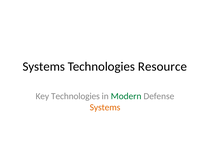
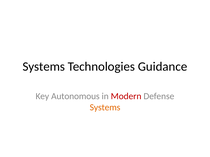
Resource: Resource -> Guidance (163, 67)
Key Technologies: Technologies -> Autonomous (75, 97)
Modern colour: green -> red (126, 97)
